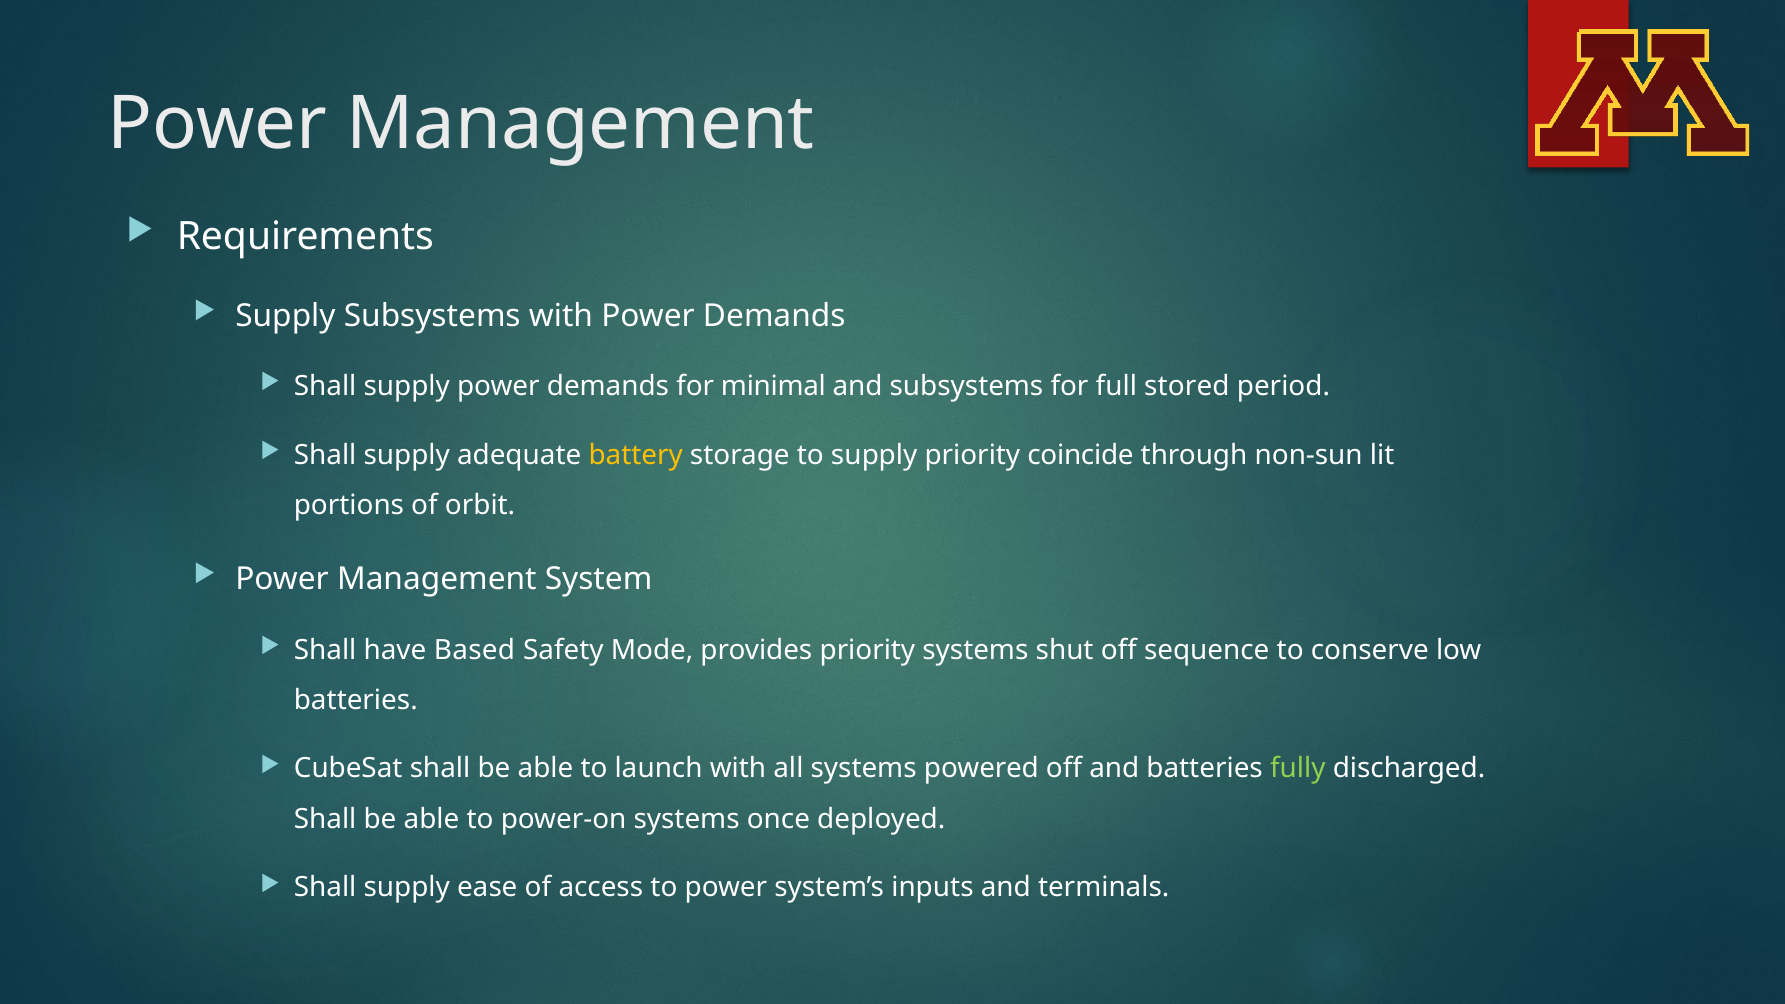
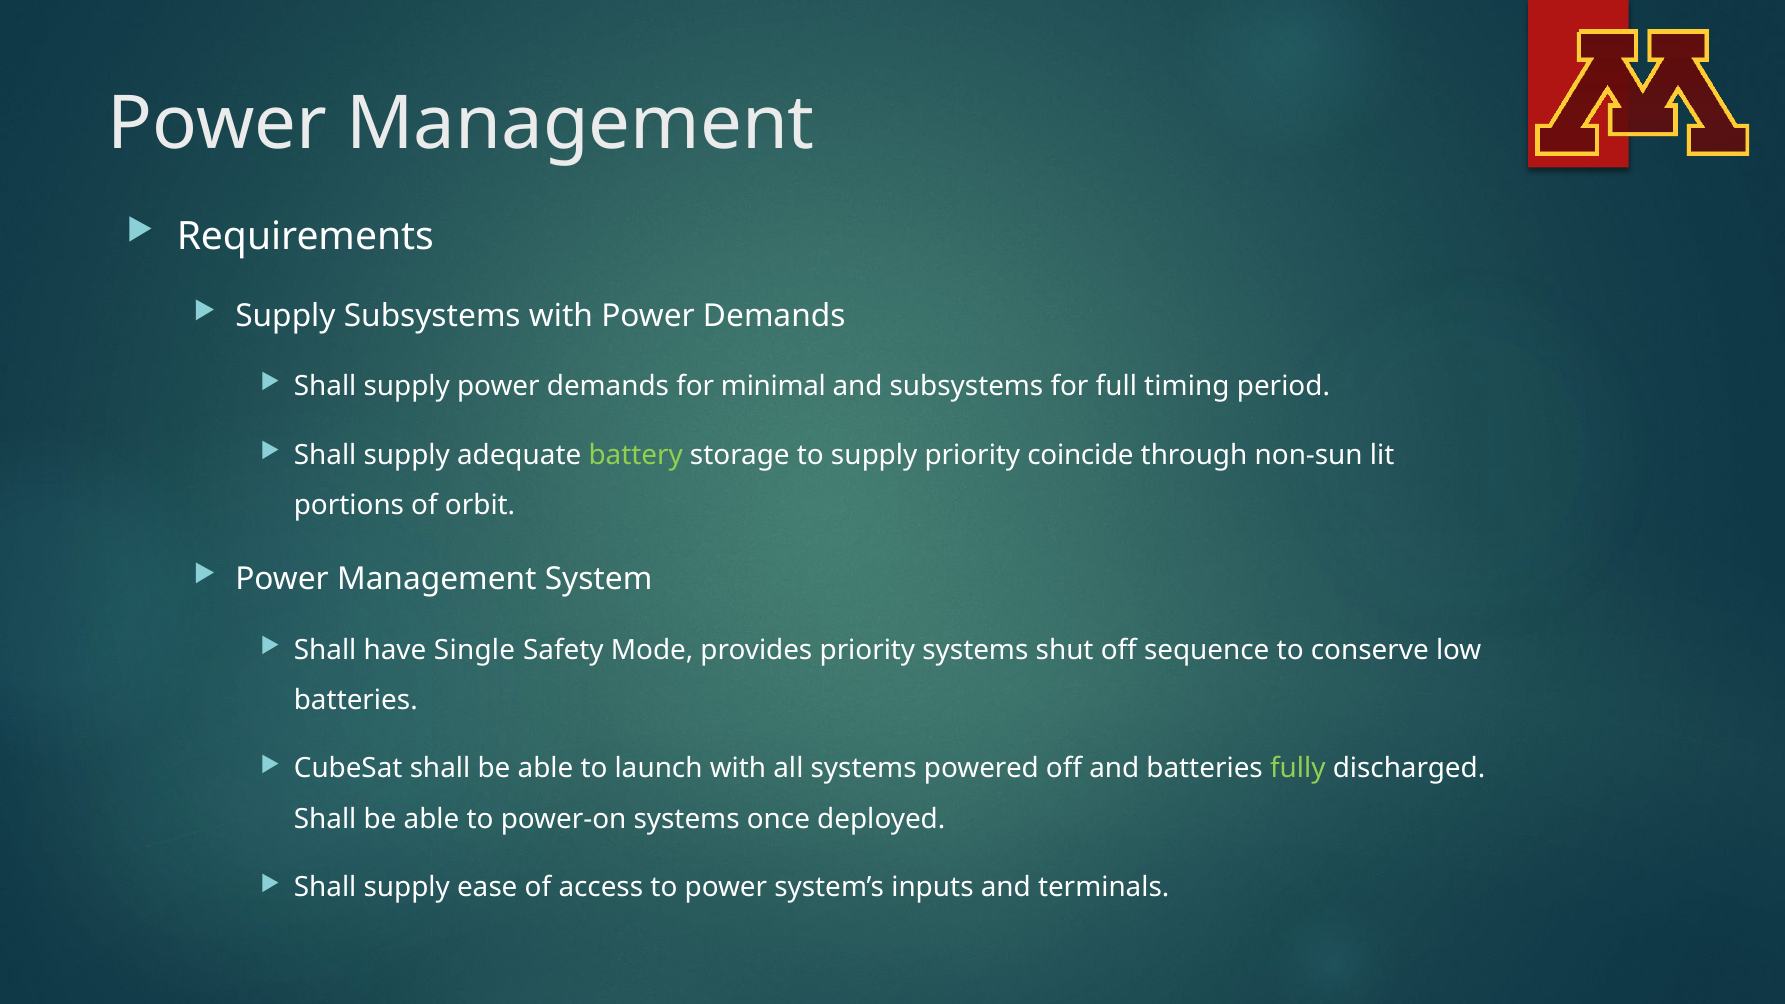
stored: stored -> timing (1187, 387)
battery colour: yellow -> light green (636, 455)
Based: Based -> Single (475, 650)
